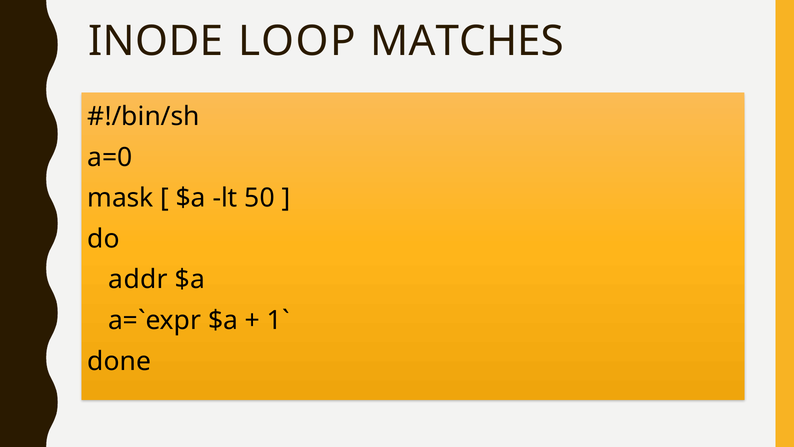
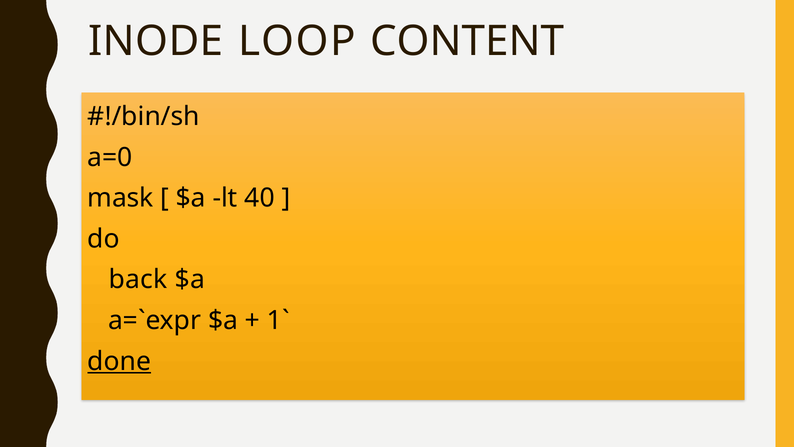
MATCHES: MATCHES -> CONTENT (467, 41)
50: 50 -> 40 (260, 198)
addr: addr -> back (138, 280)
done underline: none -> present (119, 361)
